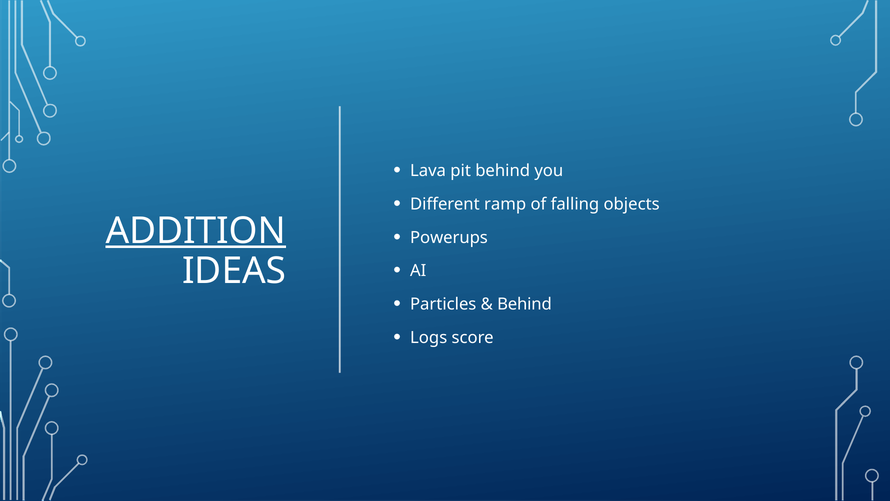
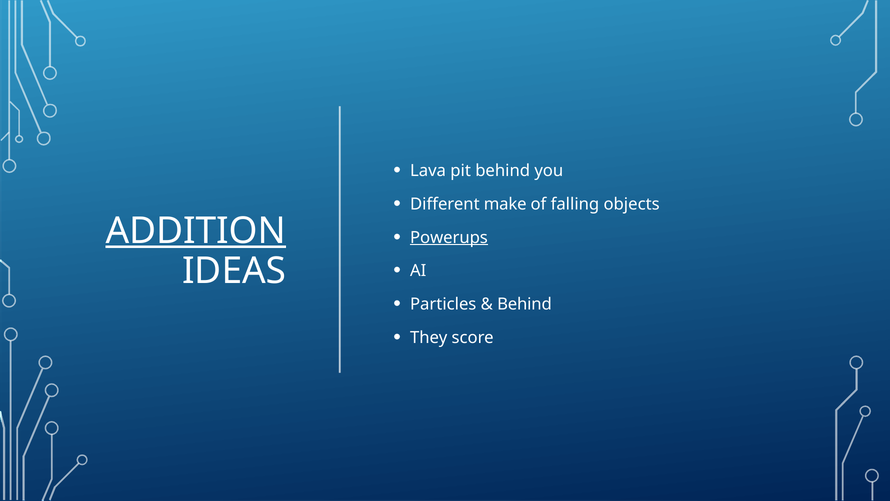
ramp: ramp -> make (505, 204)
Powerups underline: none -> present (449, 237)
Logs: Logs -> They (429, 337)
